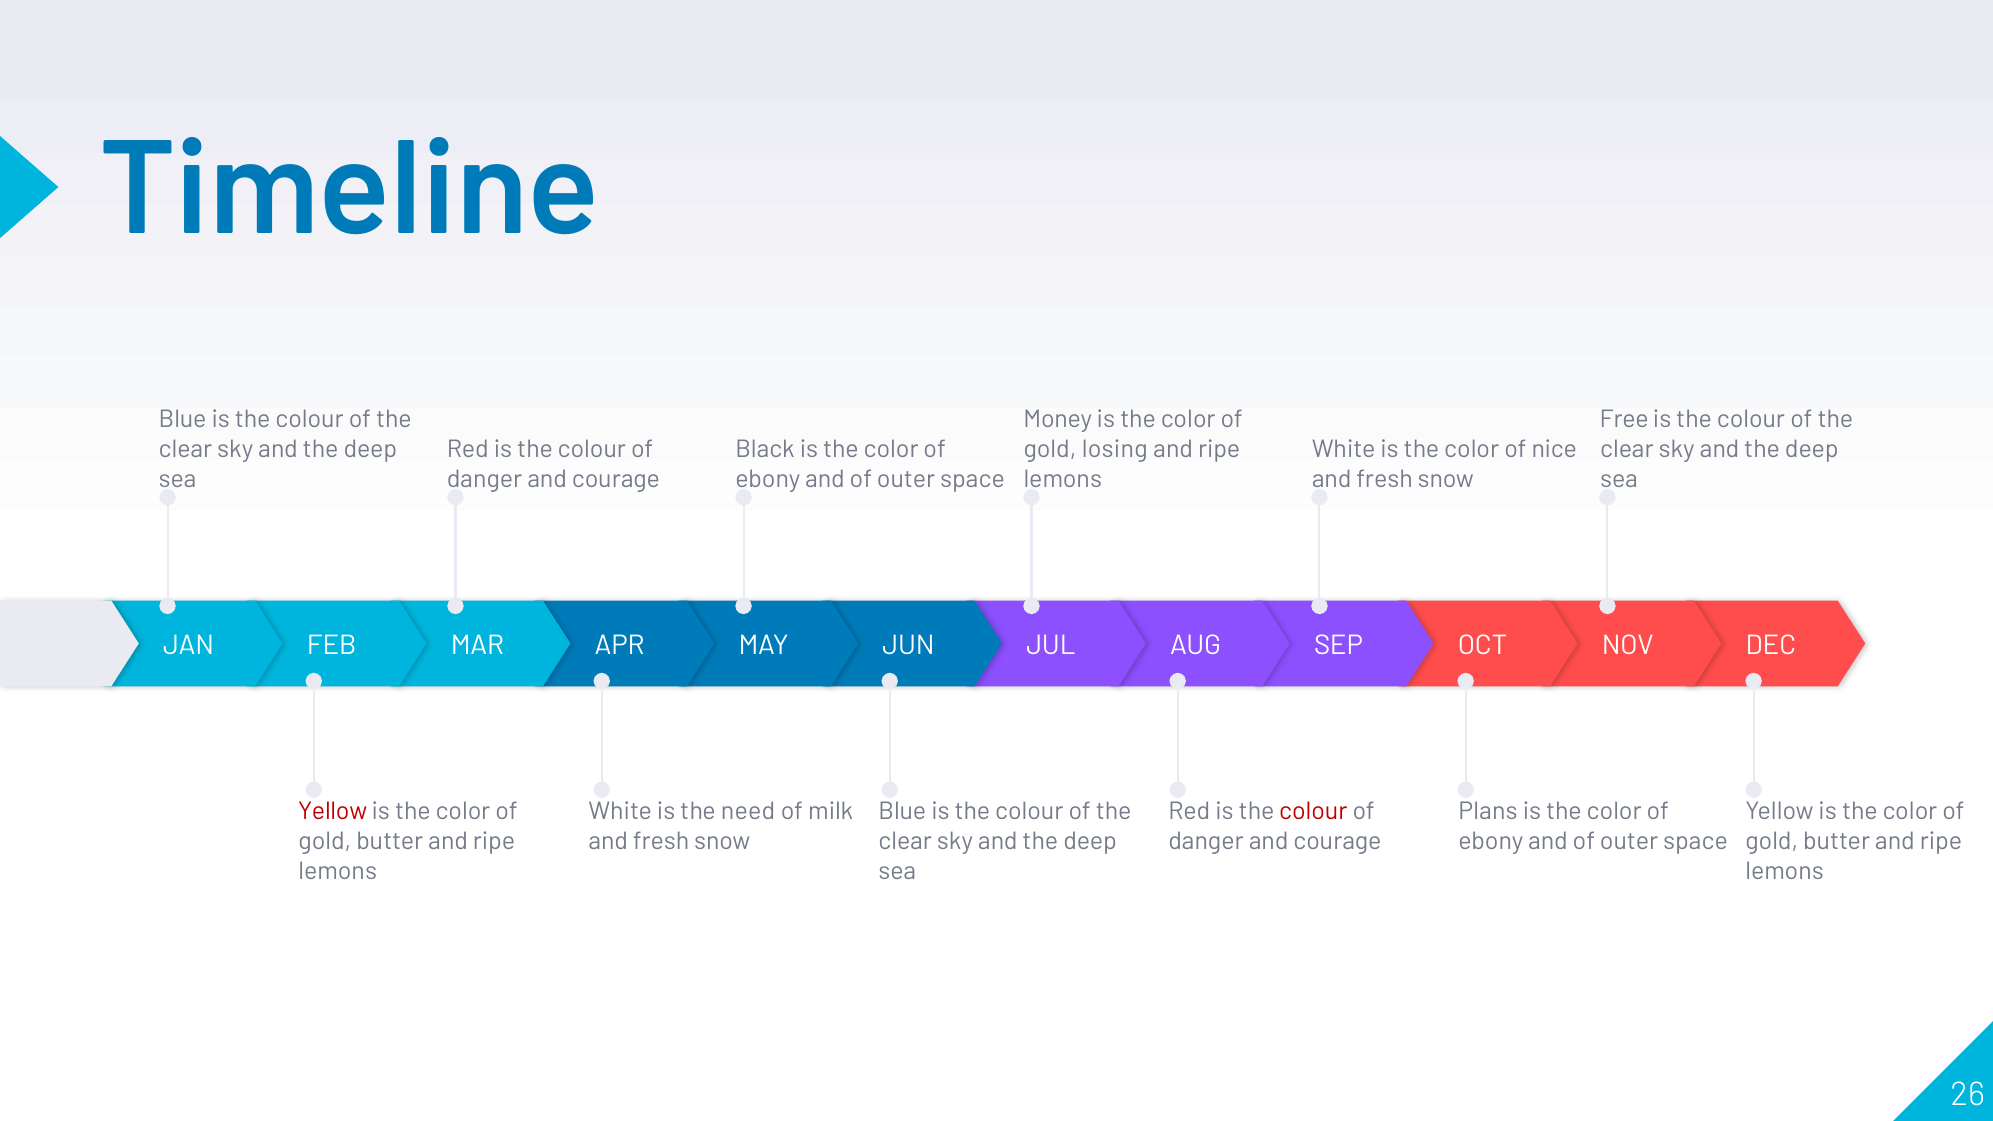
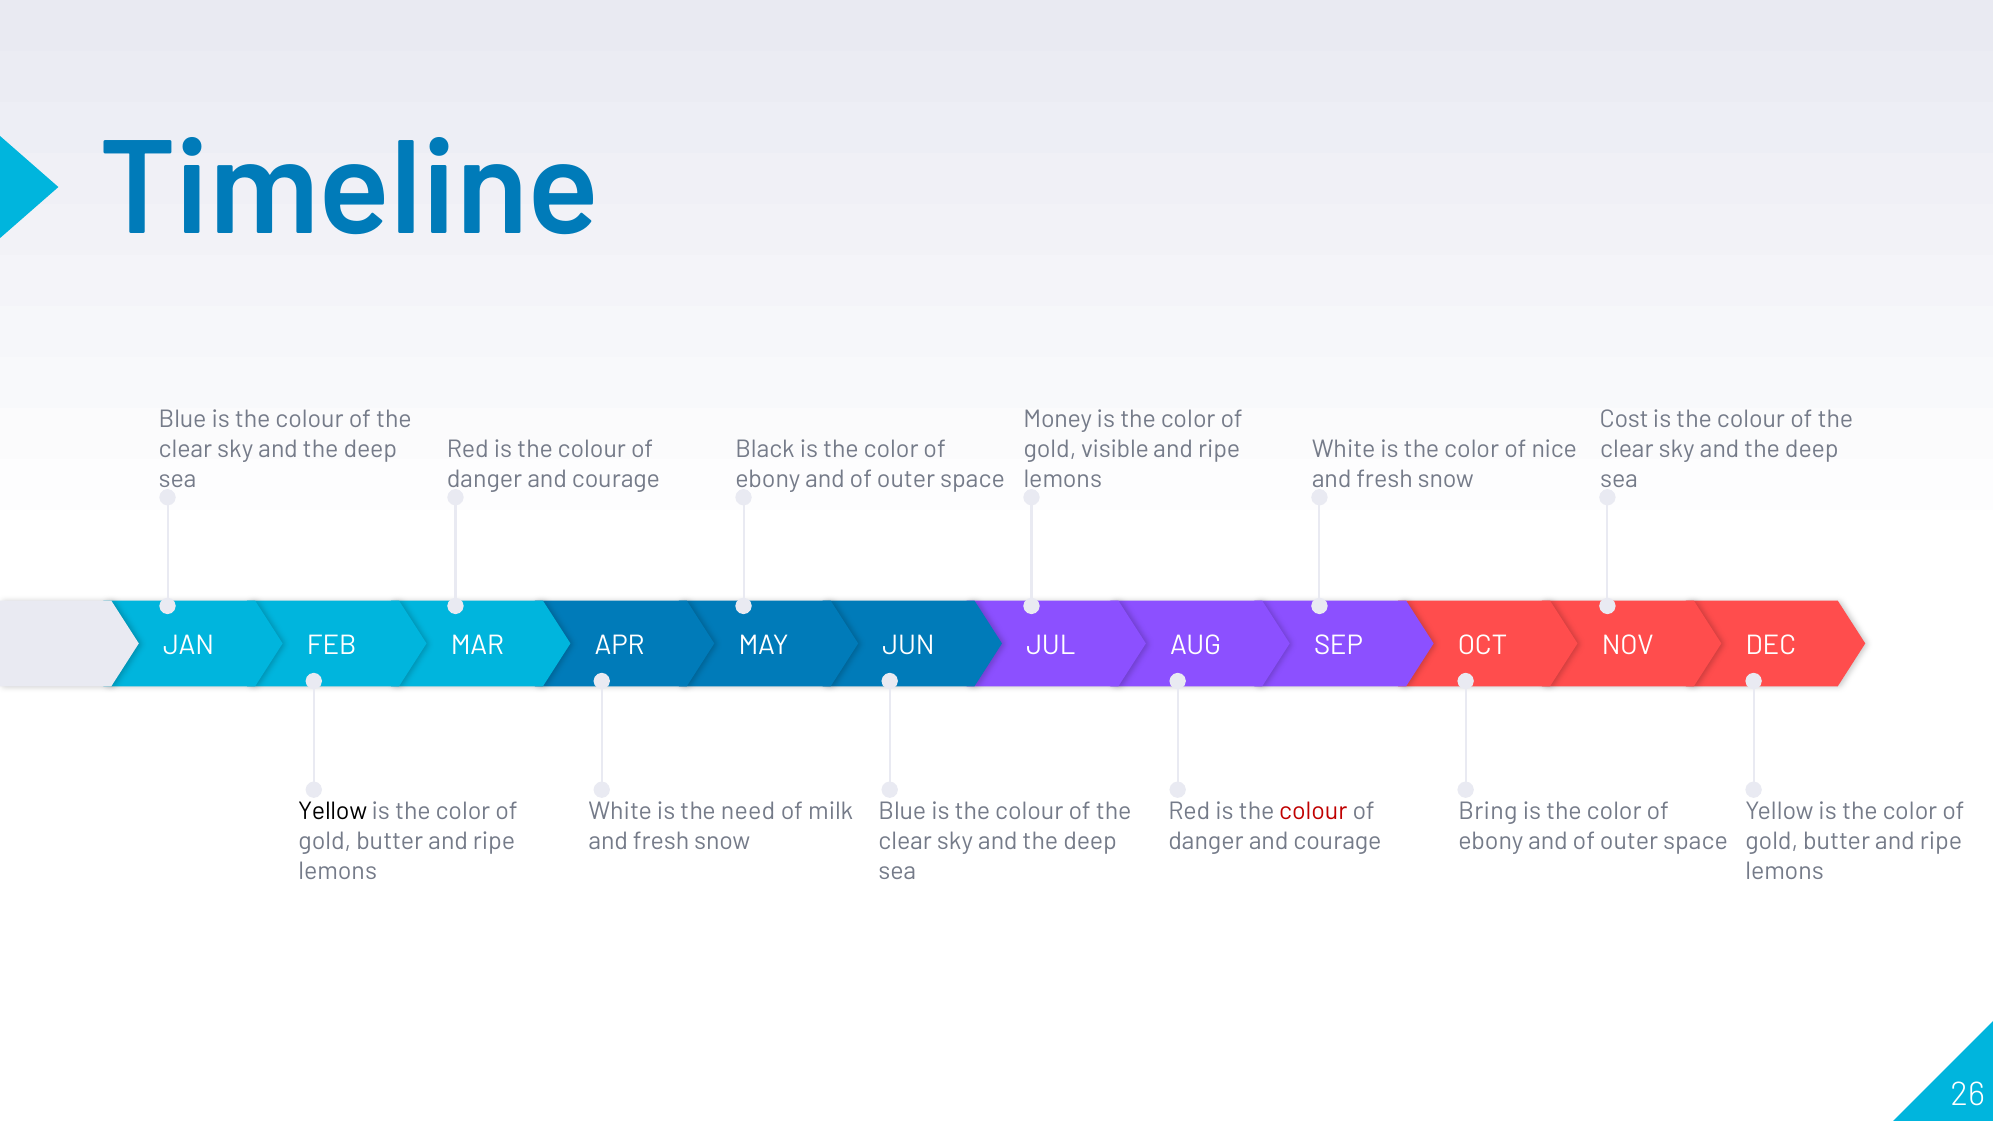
Free: Free -> Cost (1624, 419)
losing: losing -> visible (1115, 449)
Yellow colour: red -> black (333, 812)
Plans: Plans -> Bring (1488, 812)
